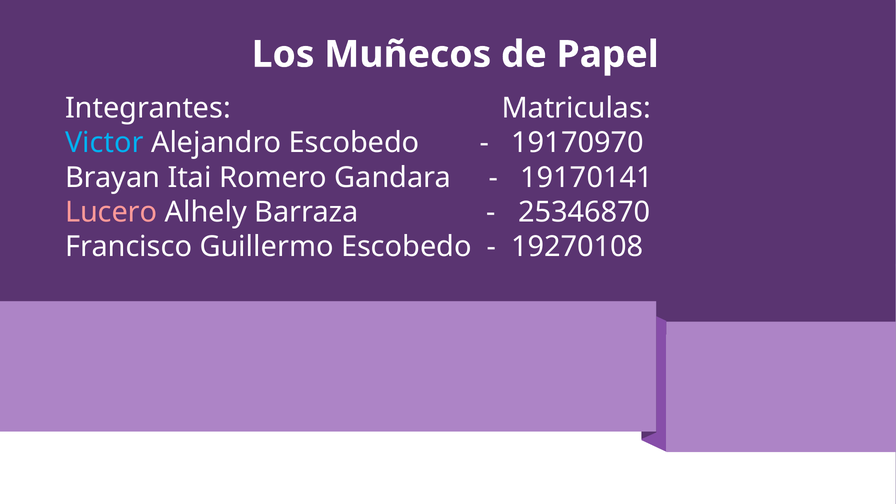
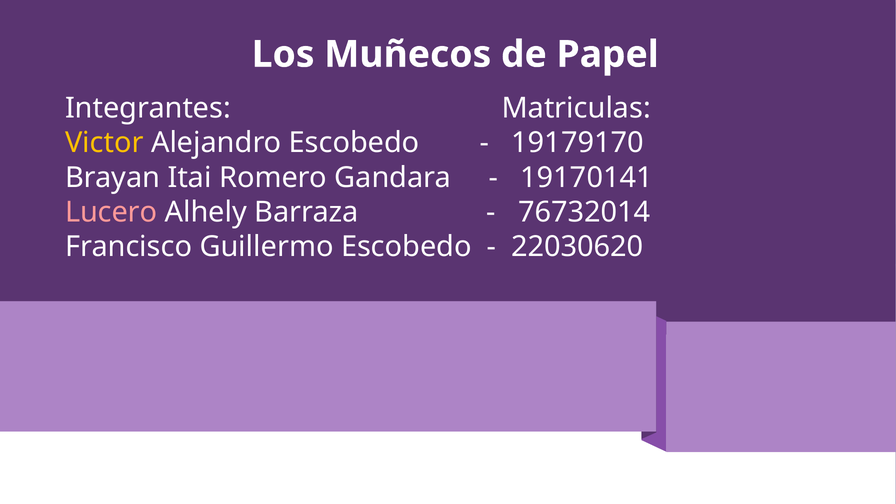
Victor colour: light blue -> yellow (104, 143)
19170970: 19170970 -> 19179170 (578, 143)
25346870: 25346870 -> 76732014 (584, 212)
19270108: 19270108 -> 22030620 (577, 247)
